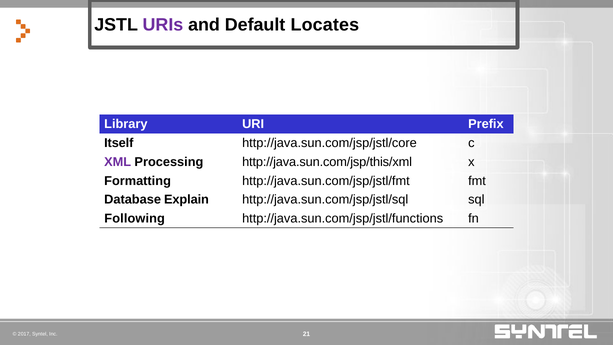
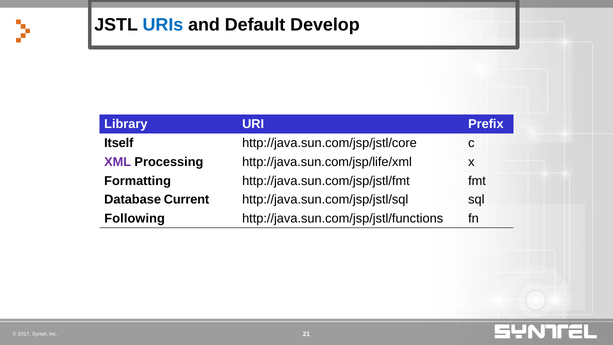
URIs colour: purple -> blue (163, 25)
Locates: Locates -> Develop (325, 25)
http://java.sun.com/jsp/this/xml: http://java.sun.com/jsp/this/xml -> http://java.sun.com/jsp/life/xml (327, 162)
Explain: Explain -> Current (187, 200)
